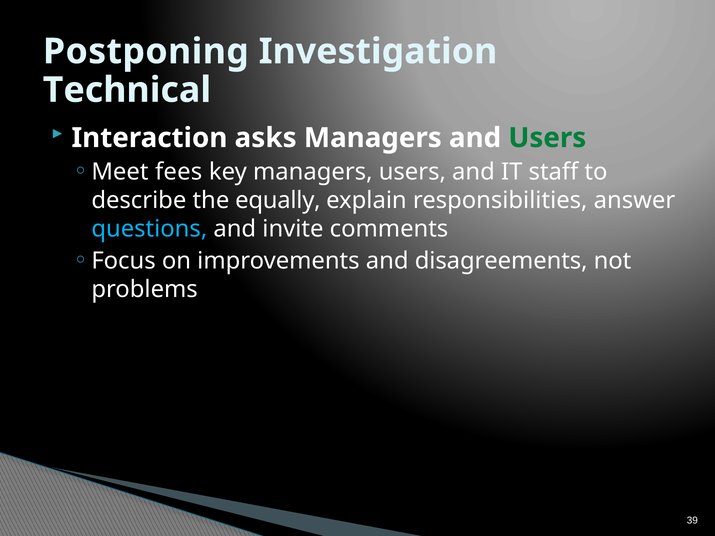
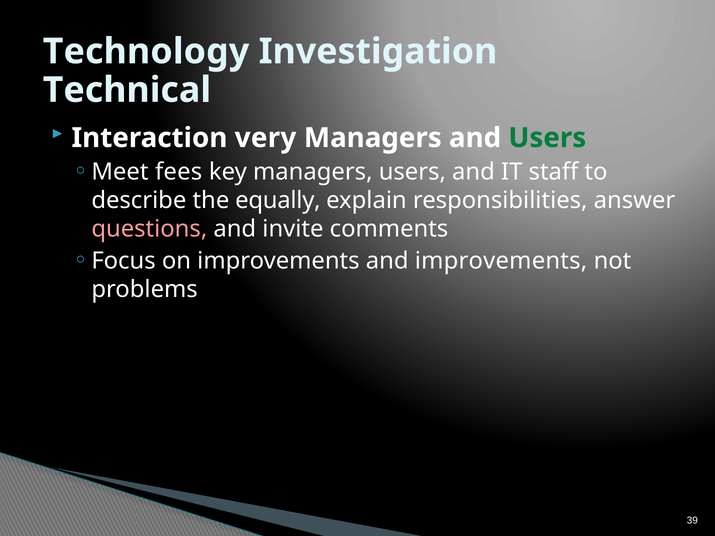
Postponing: Postponing -> Technology (146, 51)
asks: asks -> very (265, 138)
questions colour: light blue -> pink (149, 229)
and disagreements: disagreements -> improvements (501, 261)
